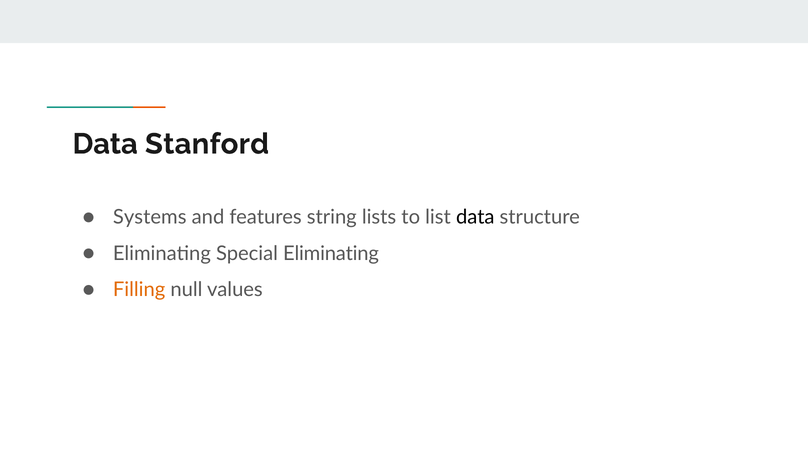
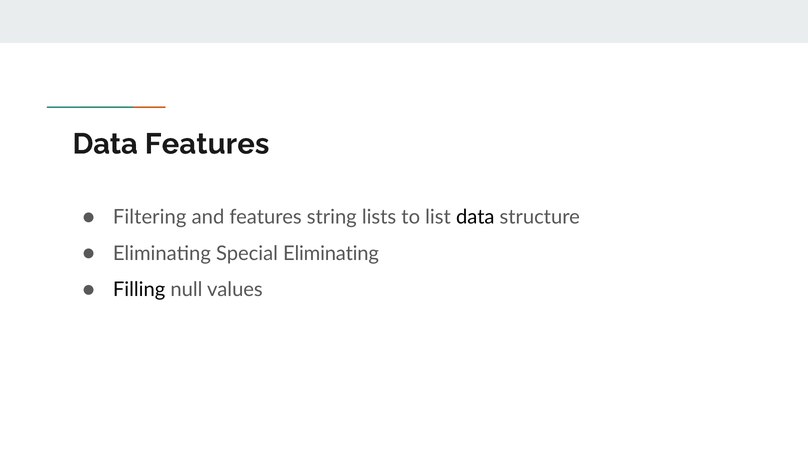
Data Stanford: Stanford -> Features (207, 144)
Systems: Systems -> Filtering (150, 217)
Filling colour: orange -> black (139, 290)
